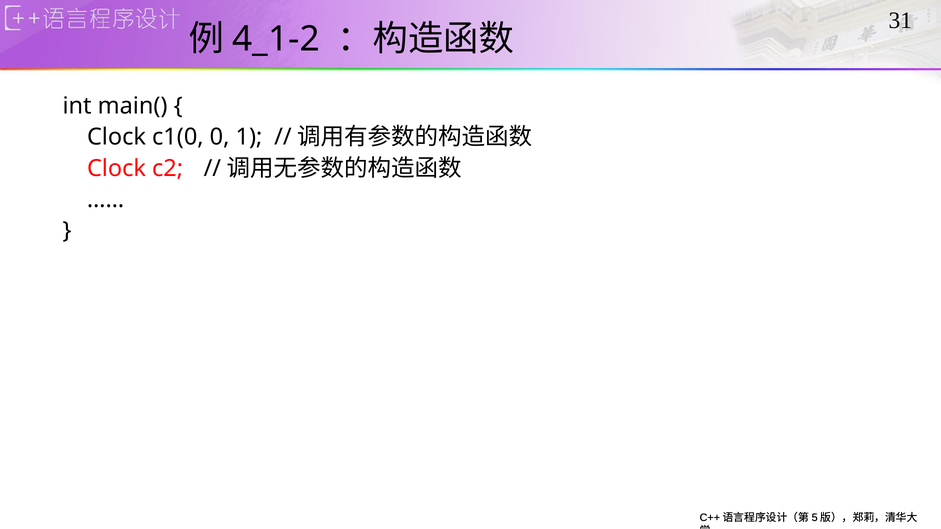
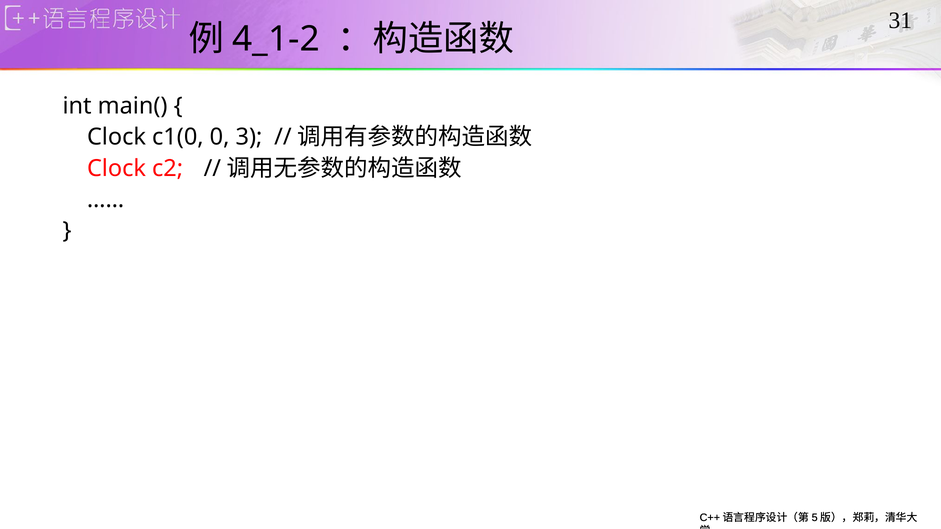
1: 1 -> 3 (249, 137)
